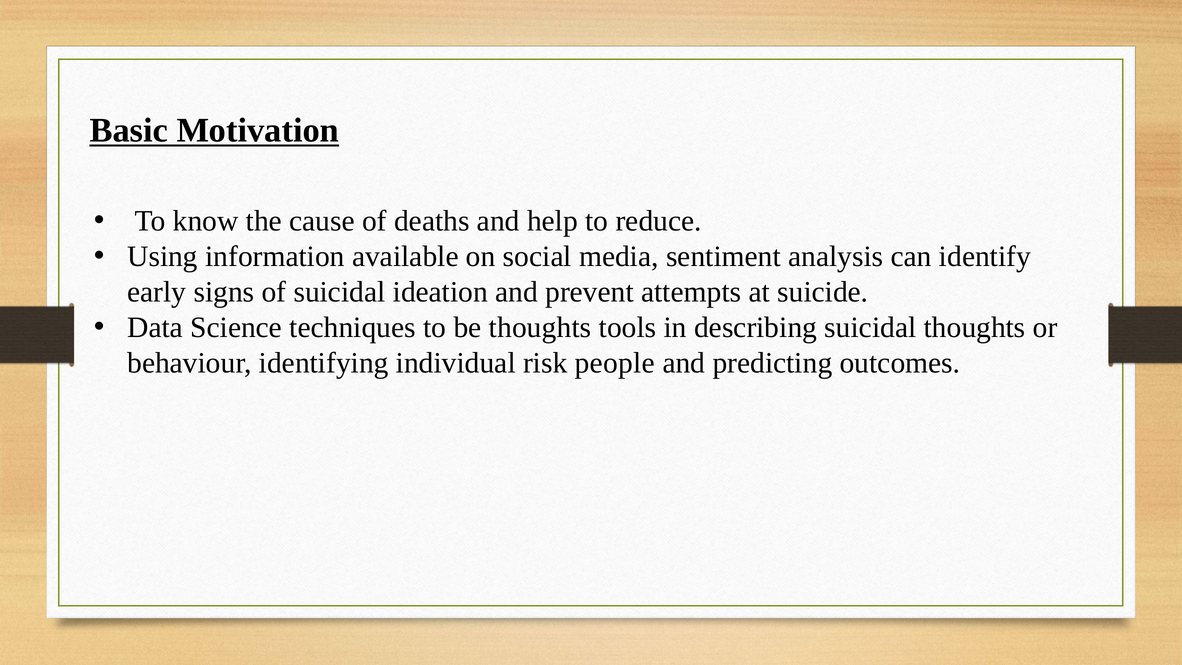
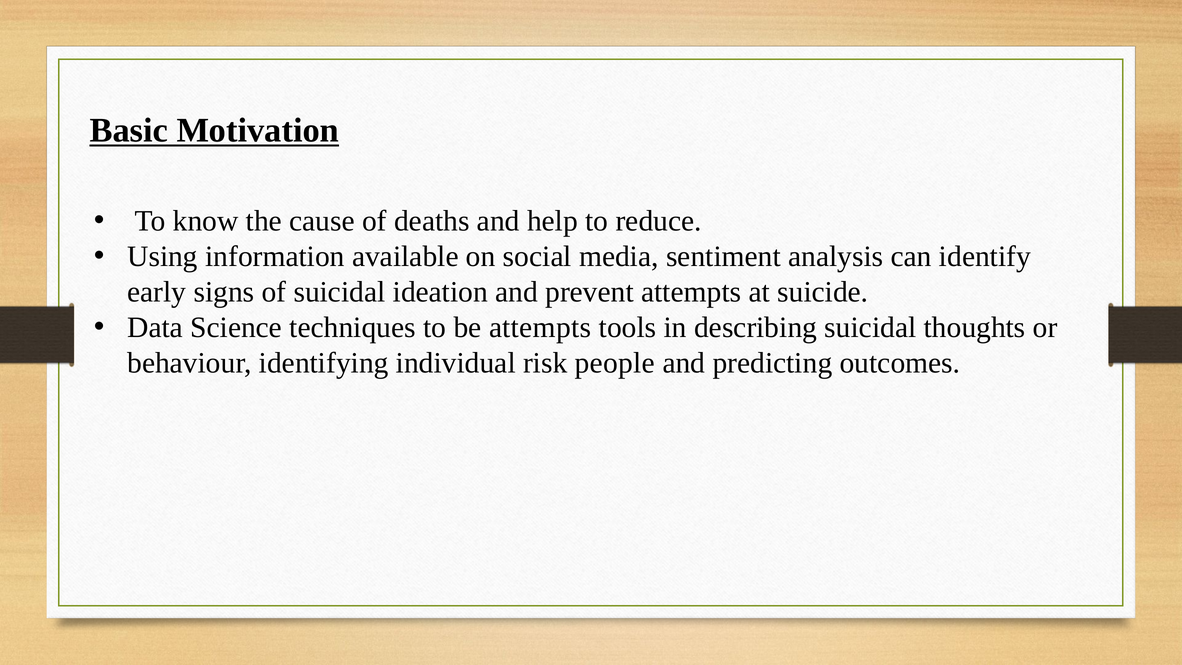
be thoughts: thoughts -> attempts (540, 327)
